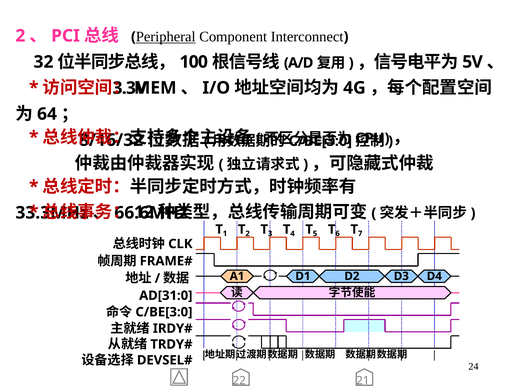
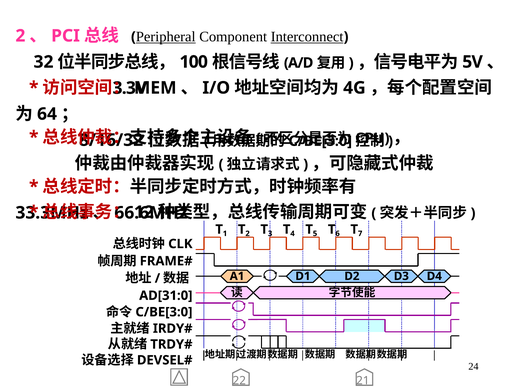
Interconnect underline: none -> present (307, 37)
